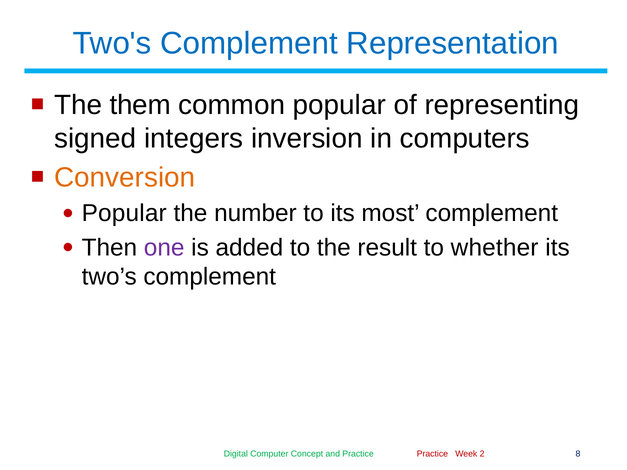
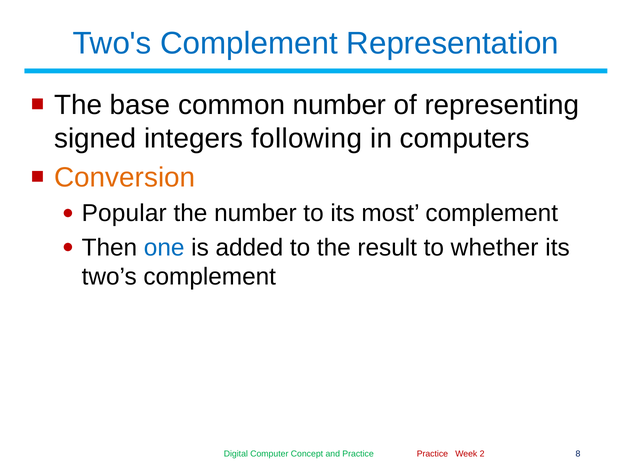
them: them -> base (140, 105)
common popular: popular -> number (339, 105)
inversion: inversion -> following (307, 139)
one colour: purple -> blue (164, 248)
